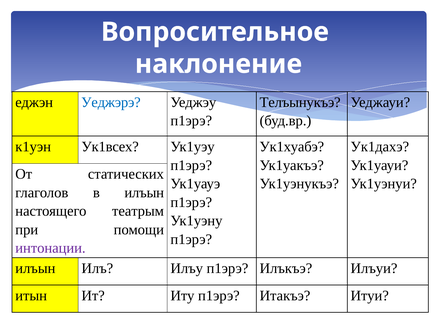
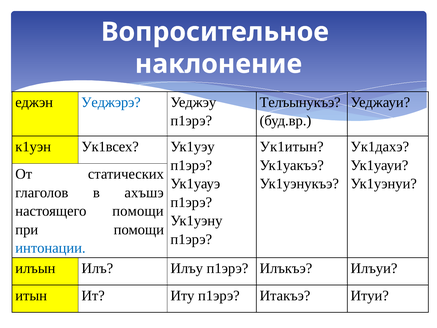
Ук1хуабэ: Ук1хуабэ -> Ук1итын (292, 147)
в илъын: илъын -> ахъшэ (144, 192)
настоящего театрым: театрым -> помощи (138, 211)
интонации colour: purple -> blue (50, 248)
